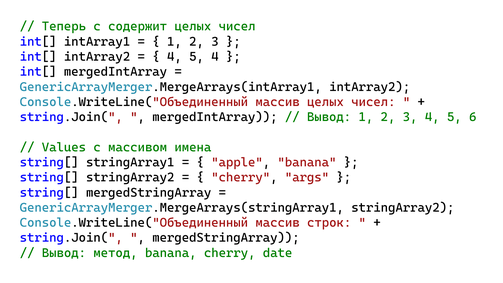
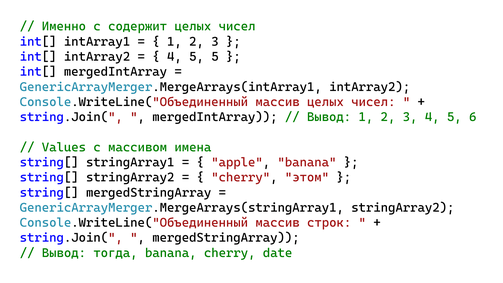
Теперь: Теперь -> Именно (64, 27)
5 4: 4 -> 5 (215, 57)
args: args -> этом (307, 177)
метод: метод -> тогда (115, 253)
